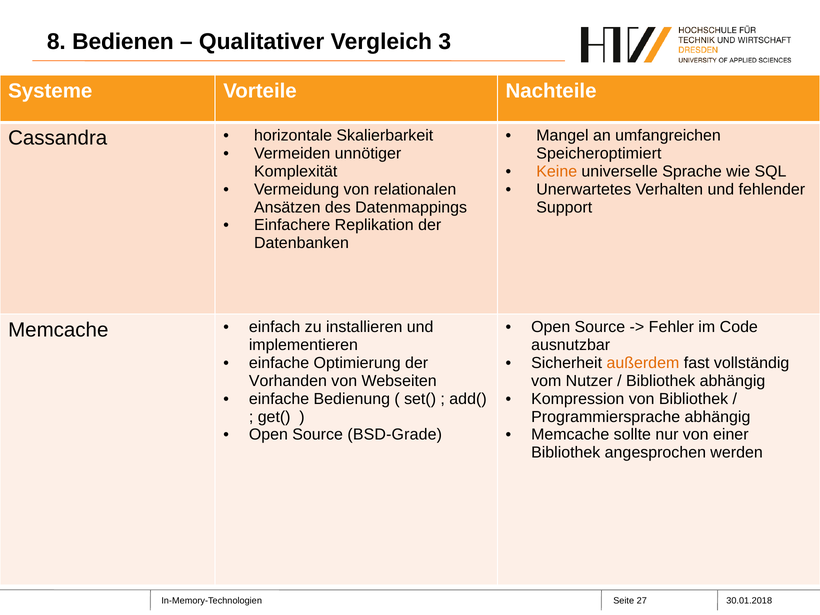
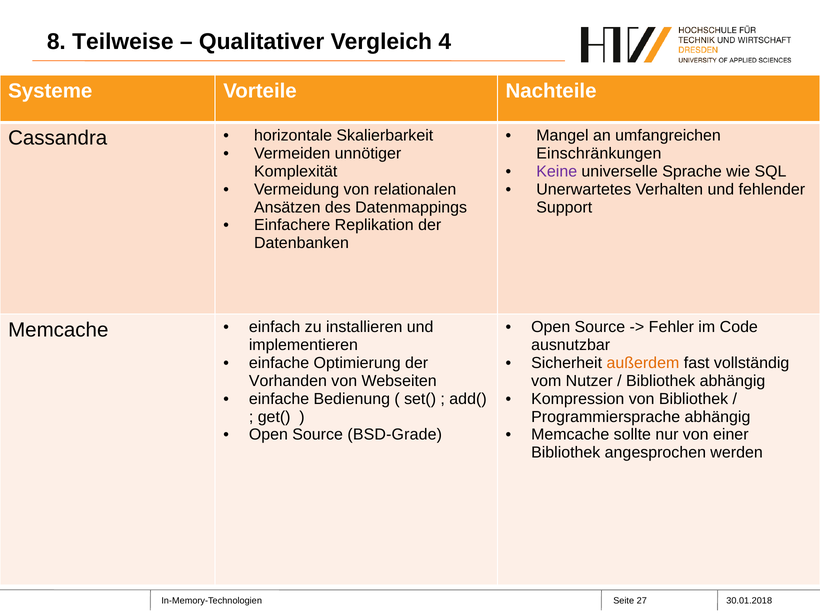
Bedienen: Bedienen -> Teilweise (123, 42)
3: 3 -> 4 (445, 42)
Speicheroptimiert: Speicheroptimiert -> Einschränkungen (599, 154)
Keine colour: orange -> purple (557, 171)
